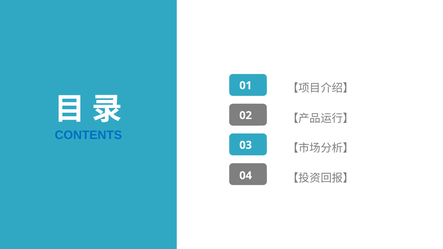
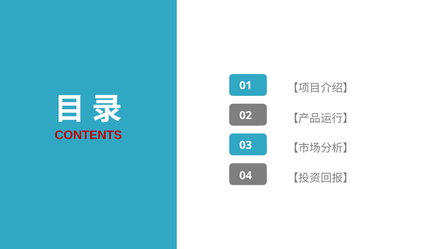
CONTENTS colour: blue -> red (88, 135)
